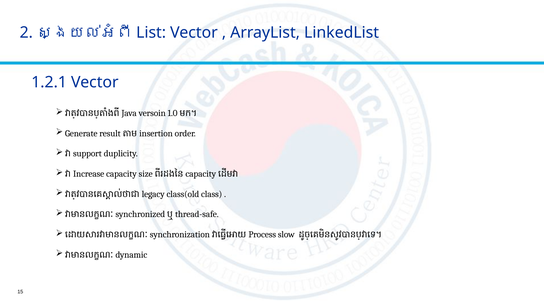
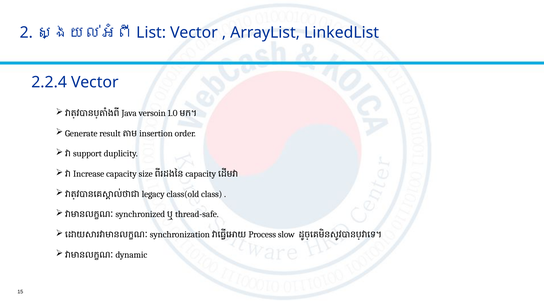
1.2.1: 1.2.1 -> 2.2.4 (49, 82)
